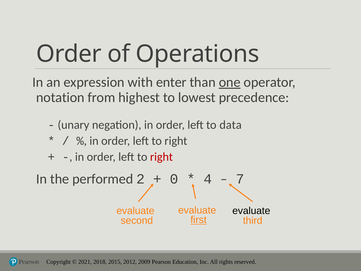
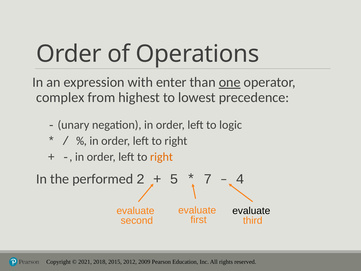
notation: notation -> complex (60, 97)
data: data -> logic (231, 125)
right colour: red -> orange (161, 157)
0: 0 -> 5 (174, 179)
4: 4 -> 7 (208, 179)
7: 7 -> 4 (240, 179)
first underline: present -> none (199, 220)
